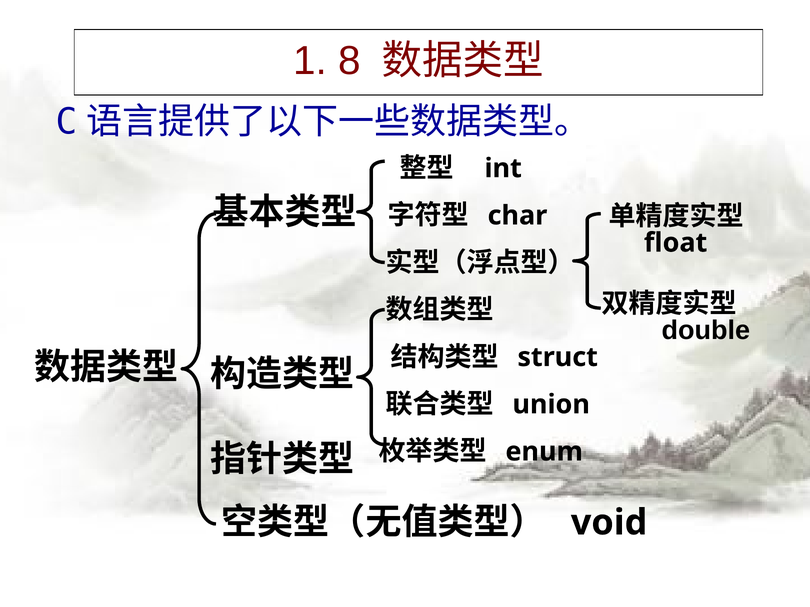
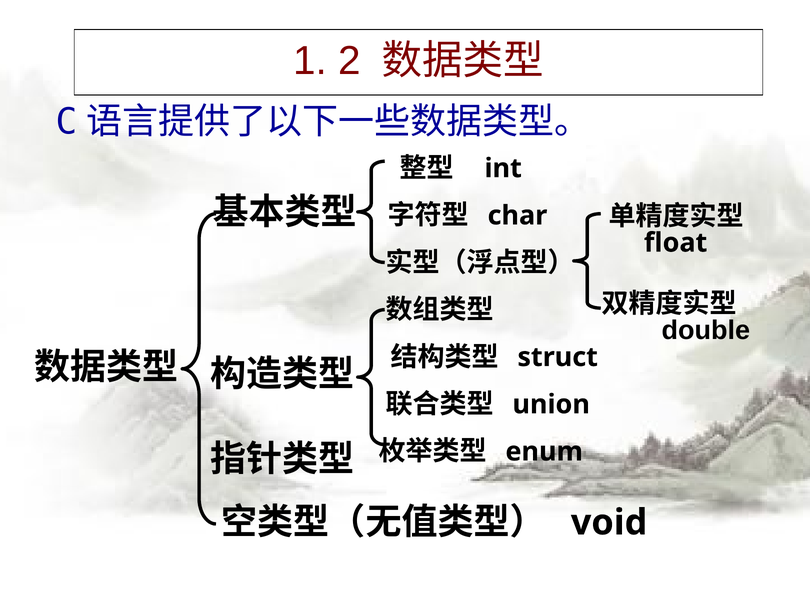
8: 8 -> 2 (350, 61)
